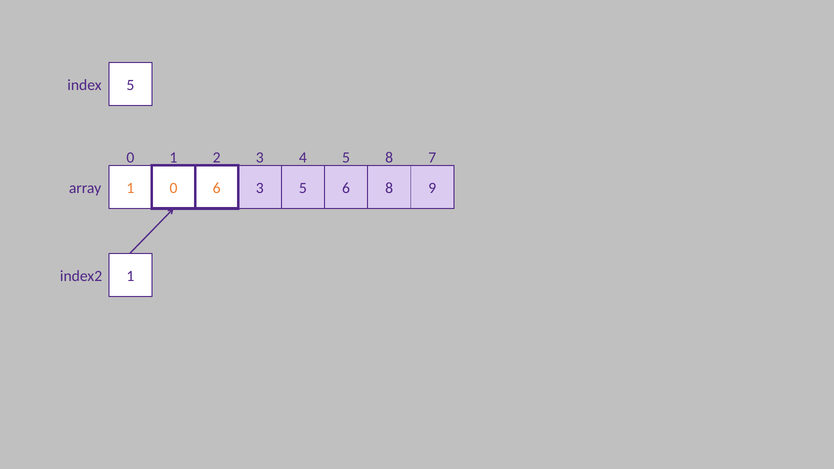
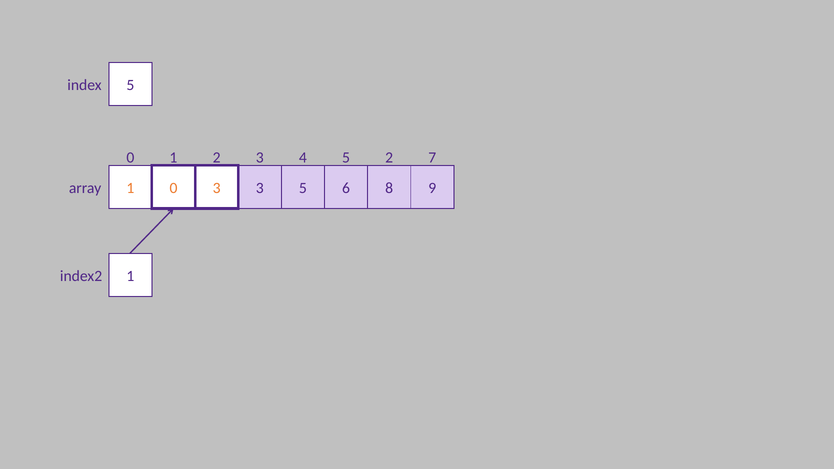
5 8: 8 -> 2 (389, 157)
0 6: 6 -> 3 (217, 188)
